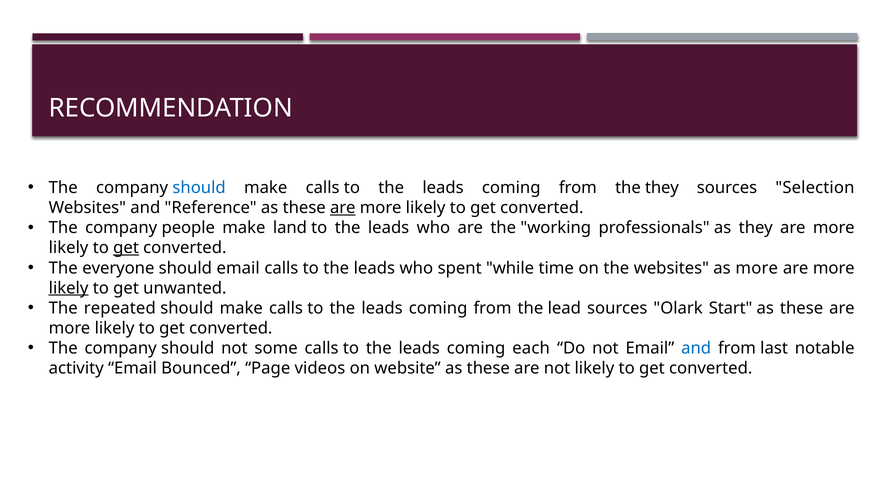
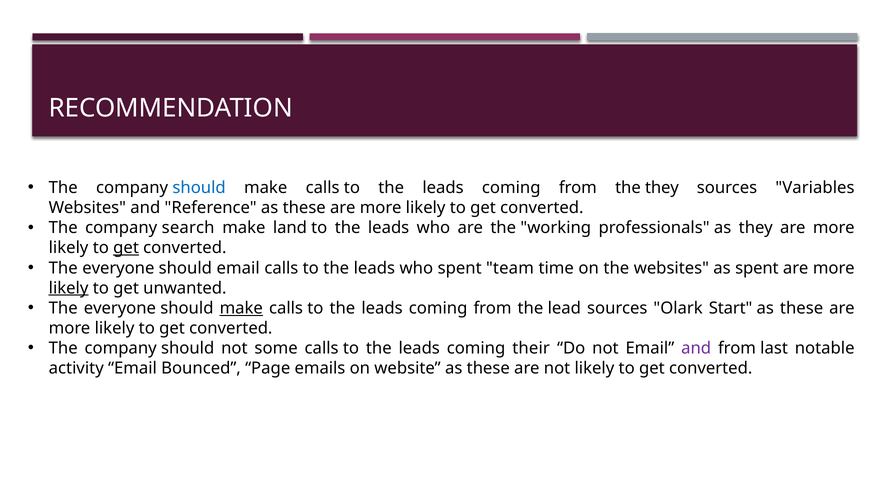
Selection: Selection -> Variables (815, 188)
are underline: present -> none (343, 208)
people: people -> search (188, 228)
while: while -> team (510, 268)
as more: more -> spent (757, 268)
repeated: repeated -> everyone (120, 308)
make underline: none -> present (241, 308)
each: each -> their (531, 348)
and colour: blue -> purple (696, 348)
videos: videos -> emails (320, 368)
